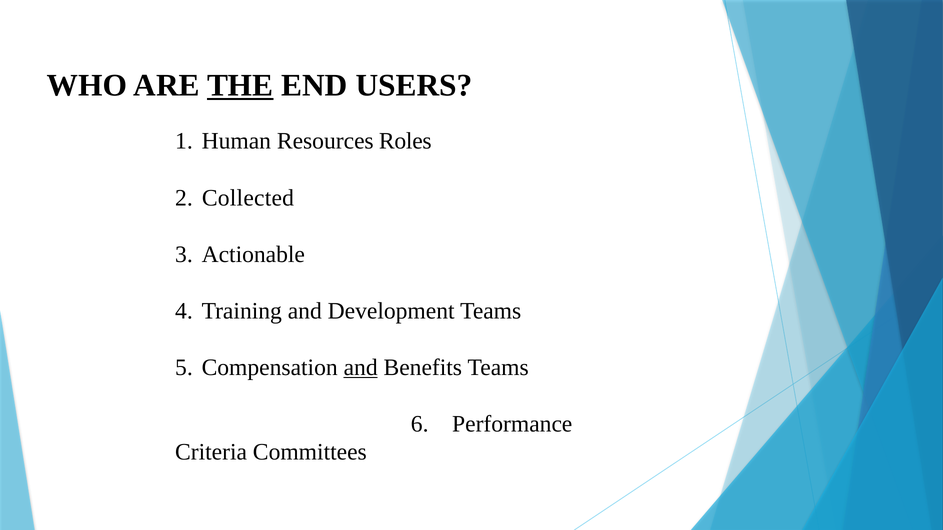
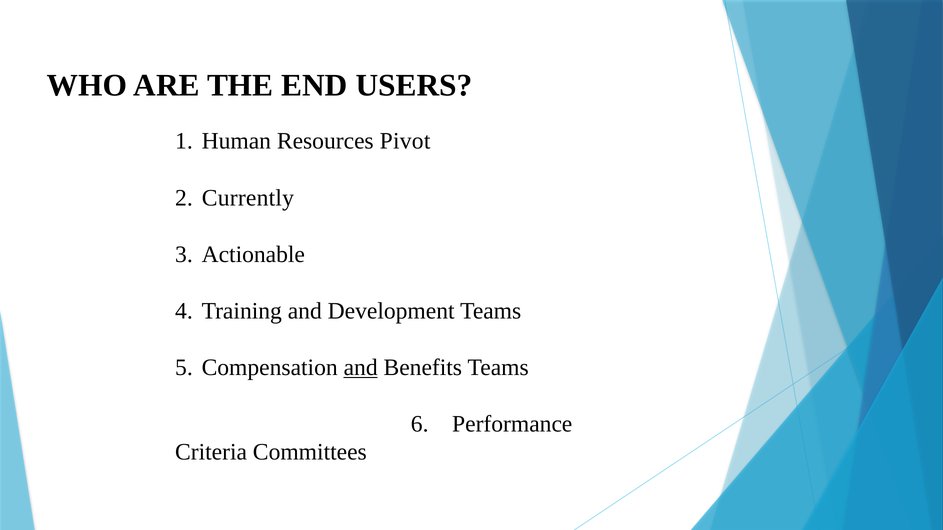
THE underline: present -> none (240, 86)
Roles: Roles -> Pivot (405, 141)
Collected: Collected -> Currently (248, 198)
